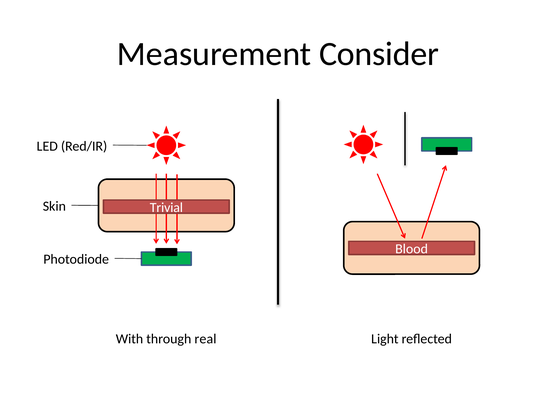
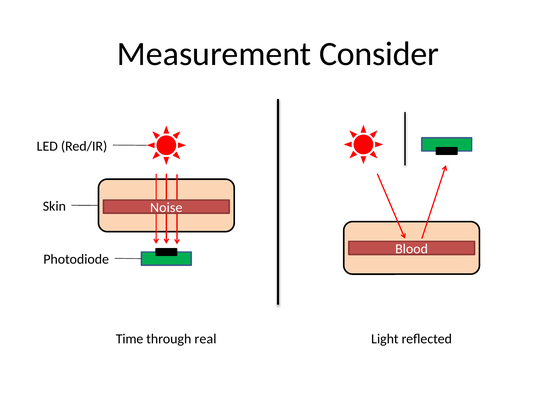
Trivial: Trivial -> Noise (166, 208)
With: With -> Time (130, 339)
